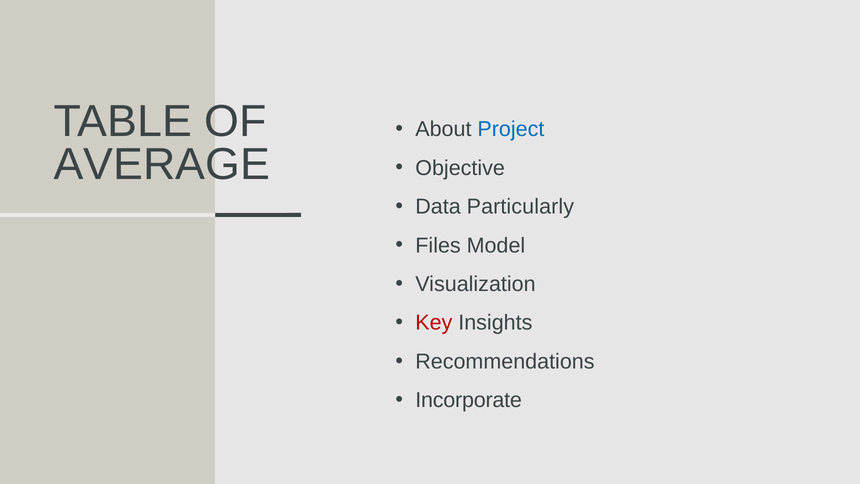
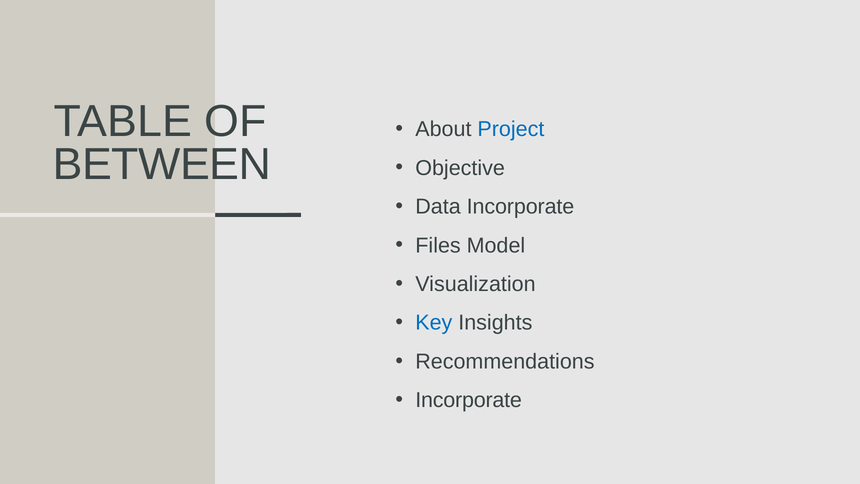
AVERAGE: AVERAGE -> BETWEEN (162, 165)
Data Particularly: Particularly -> Incorporate (520, 207)
Key colour: red -> blue (434, 323)
